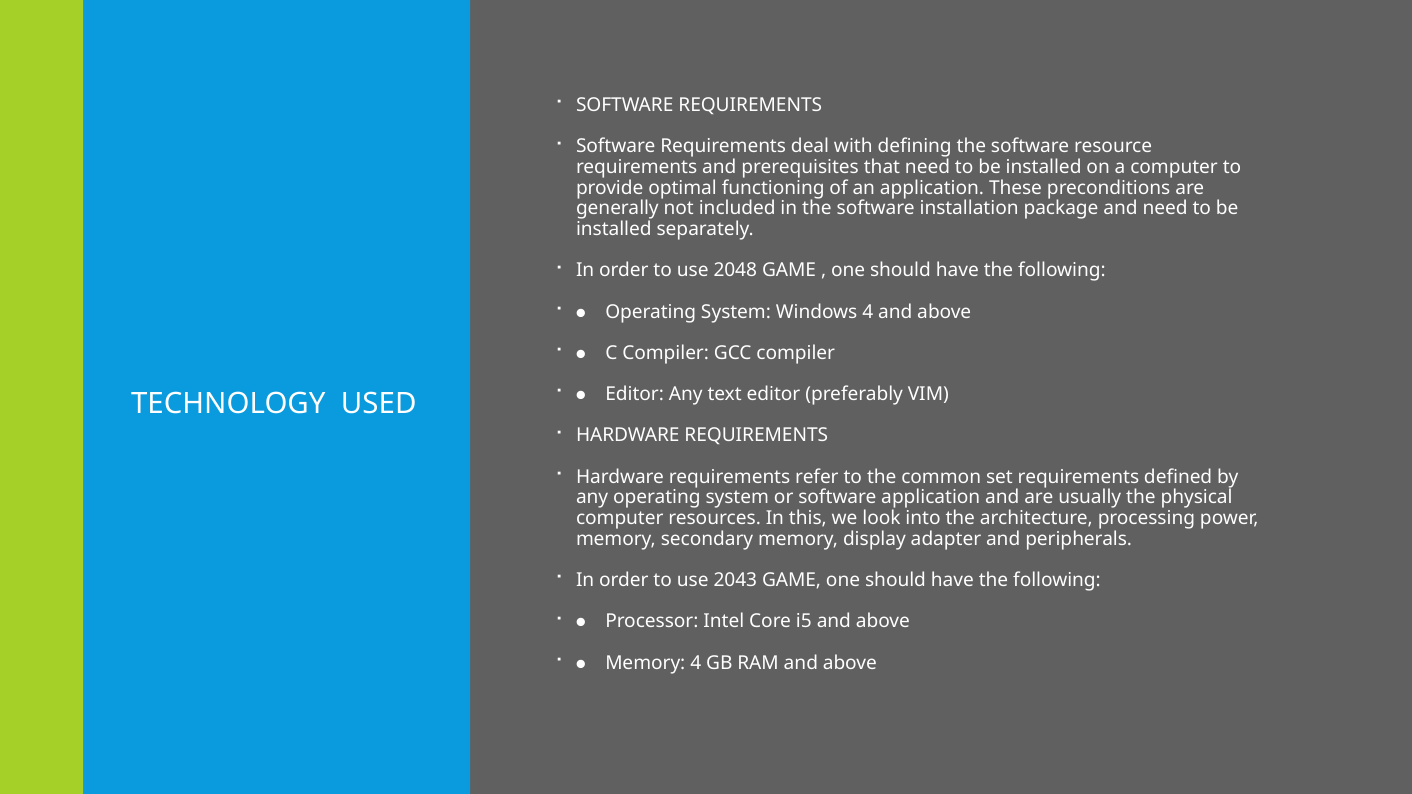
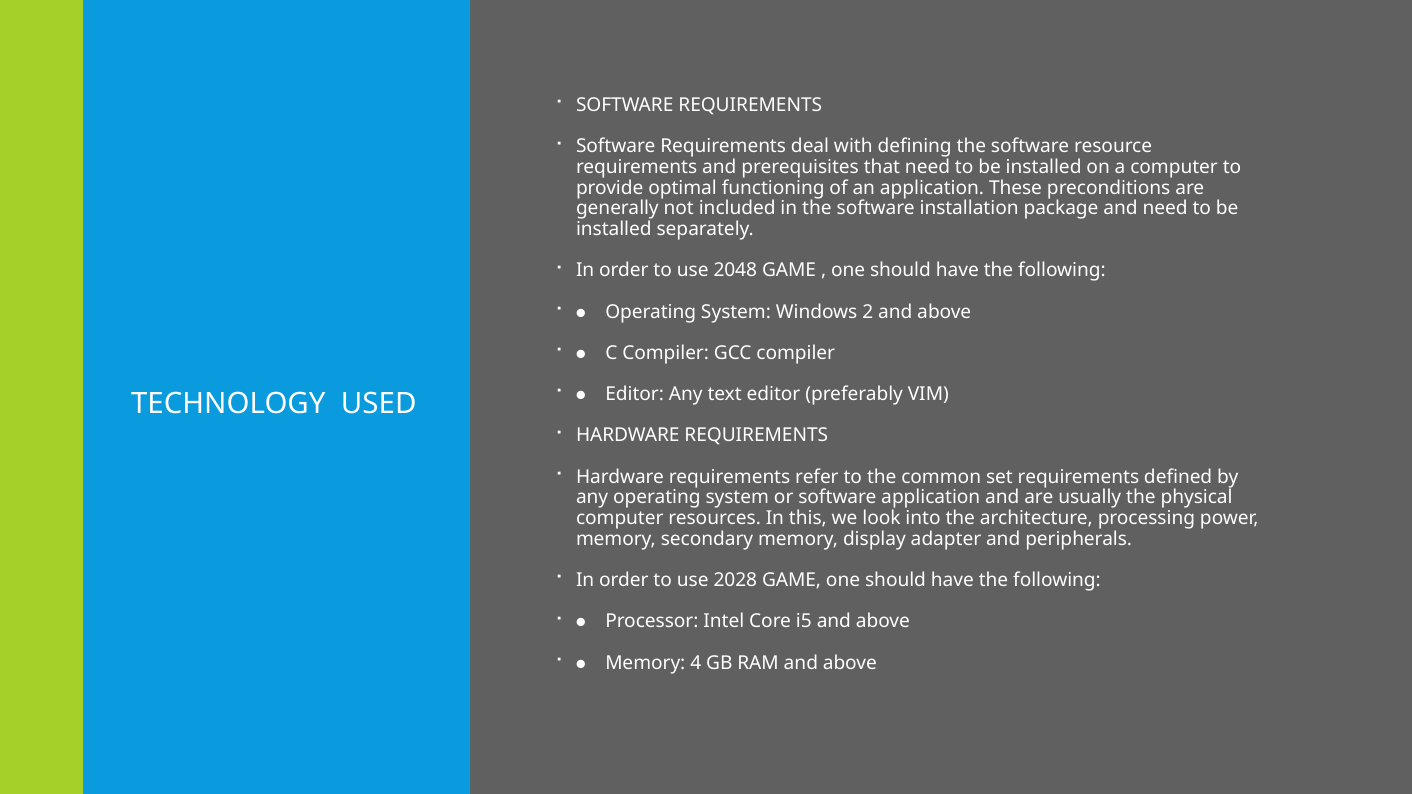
Windows 4: 4 -> 2 (868, 312)
2043: 2043 -> 2028 (735, 580)
